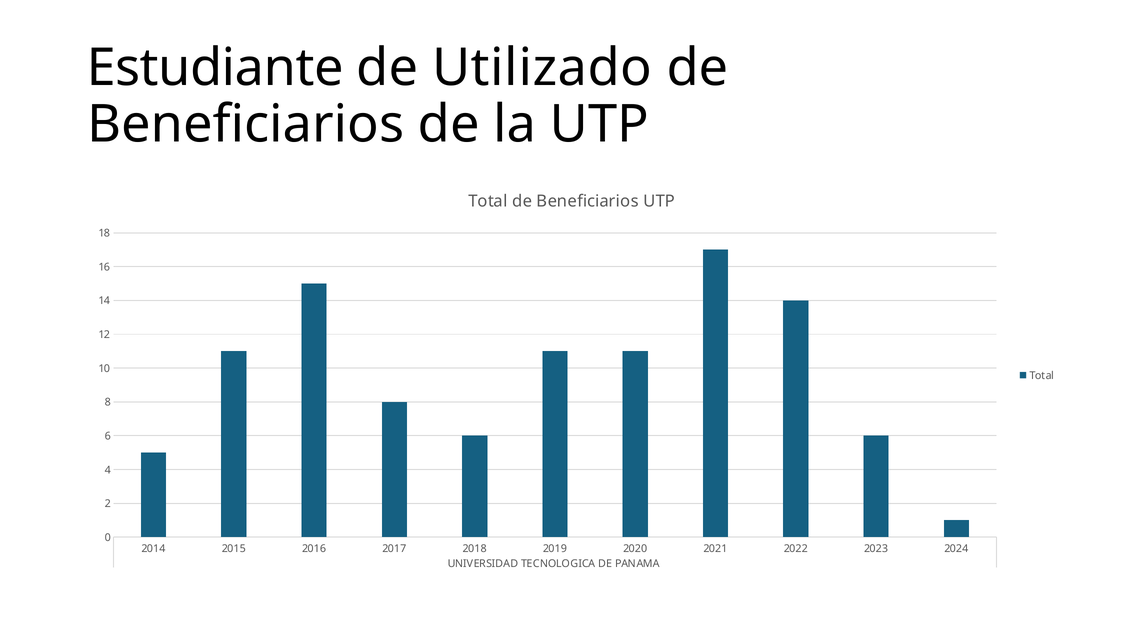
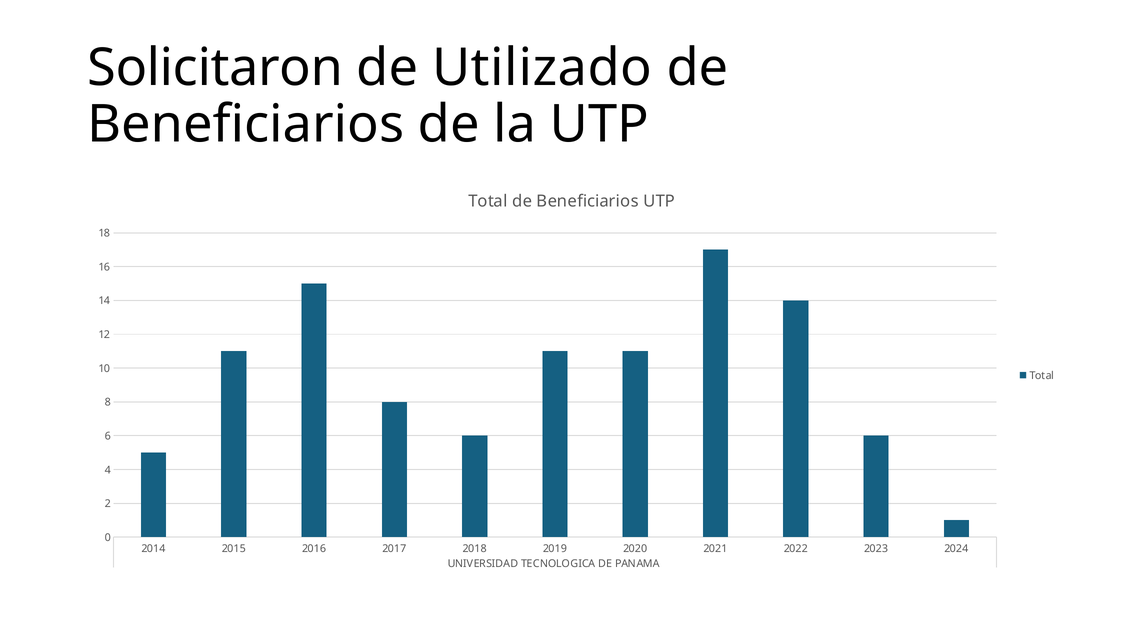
Estudiante: Estudiante -> Solicitaron (215, 68)
